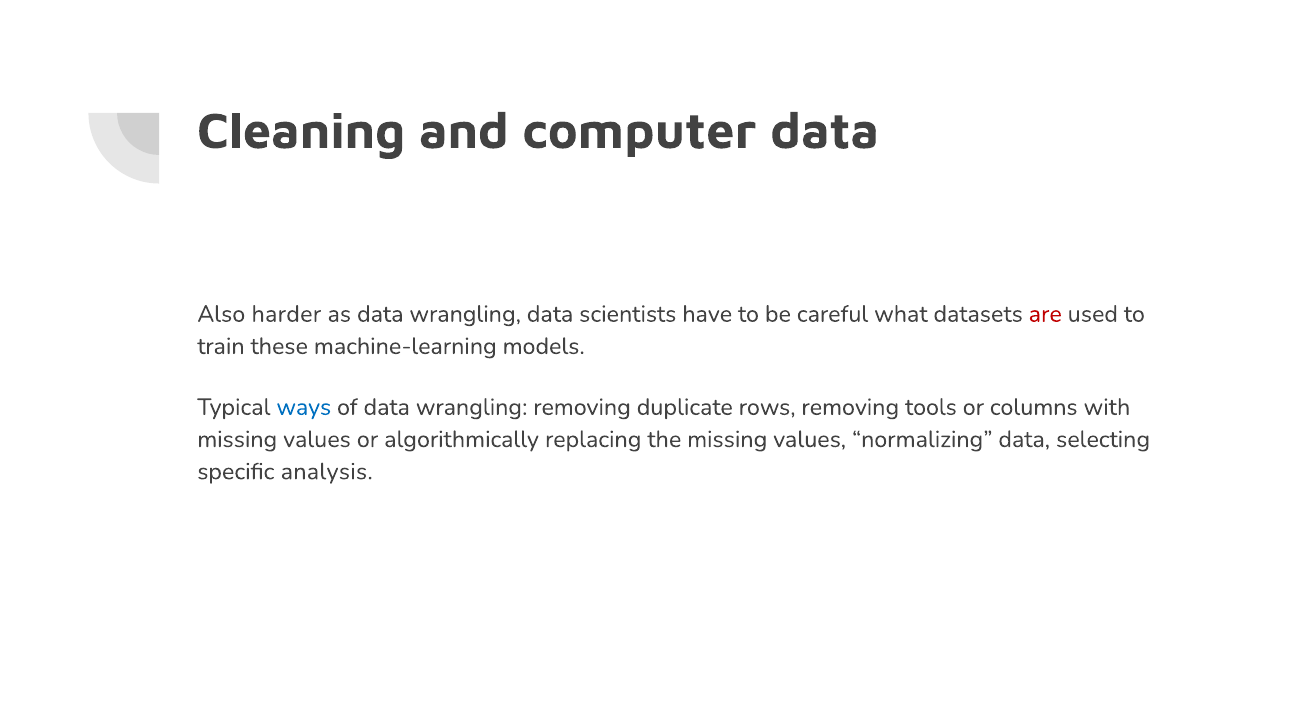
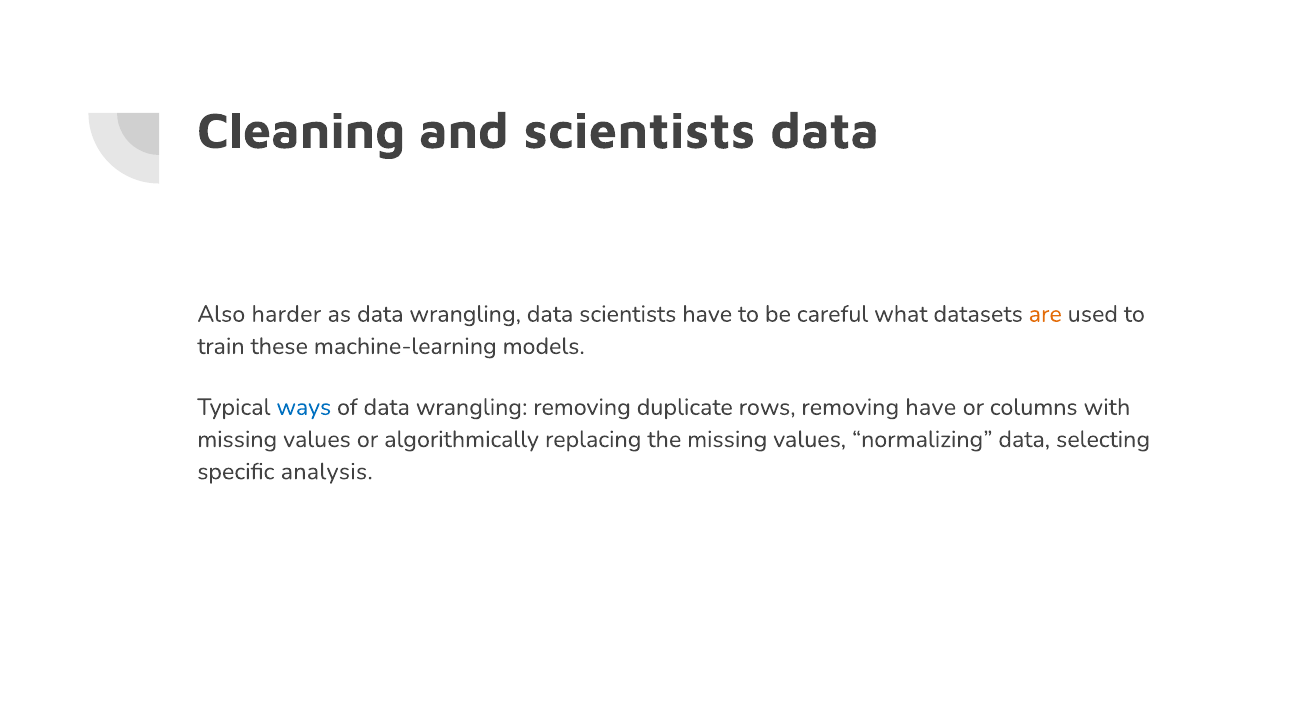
and computer: computer -> scientists (639, 131)
are colour: red -> orange (1045, 314)
removing tools: tools -> have (931, 407)
